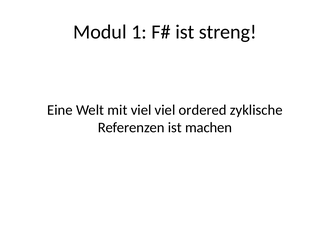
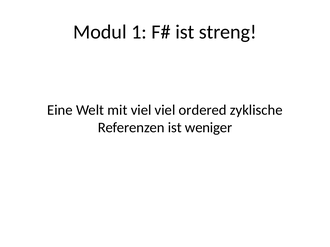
machen: machen -> weniger (209, 128)
